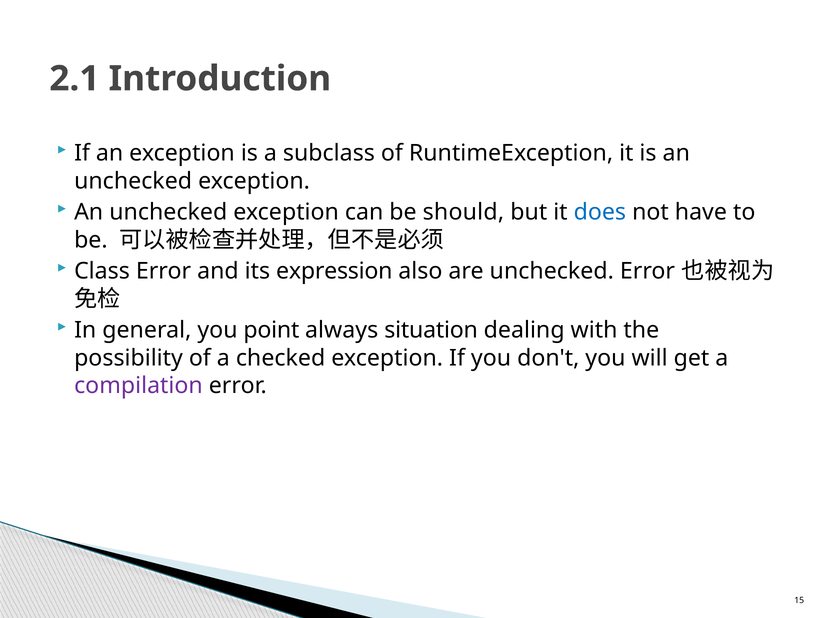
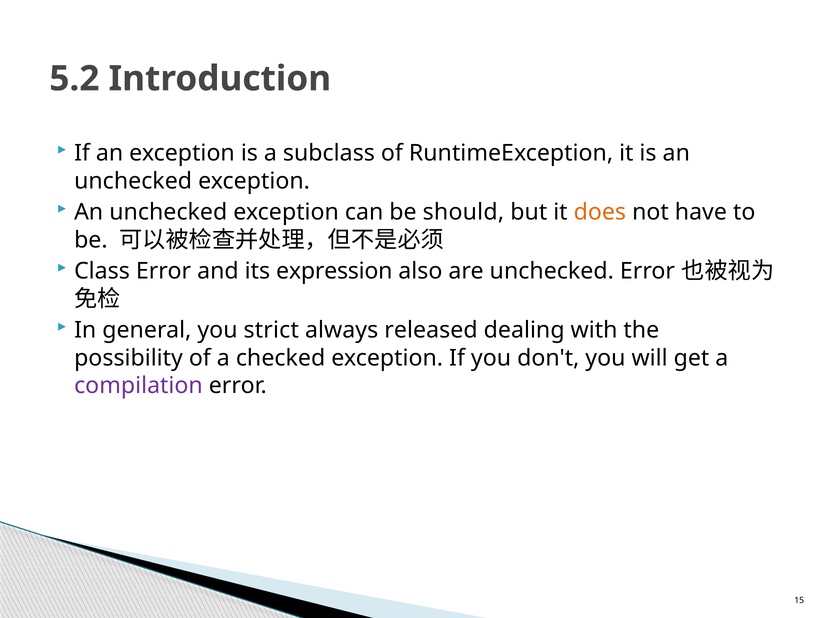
2.1: 2.1 -> 5.2 (74, 79)
does colour: blue -> orange (600, 212)
point: point -> strict (271, 330)
situation: situation -> released (431, 330)
